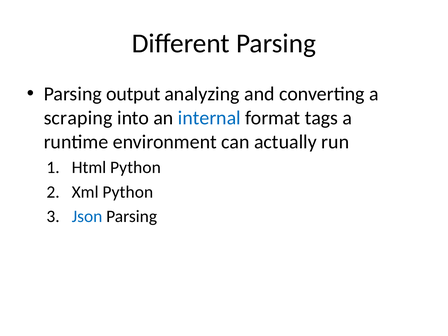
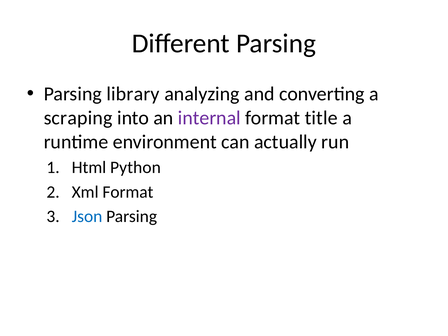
output: output -> library (133, 94)
internal colour: blue -> purple (209, 118)
tags: tags -> title (321, 118)
Xml Python: Python -> Format (128, 192)
